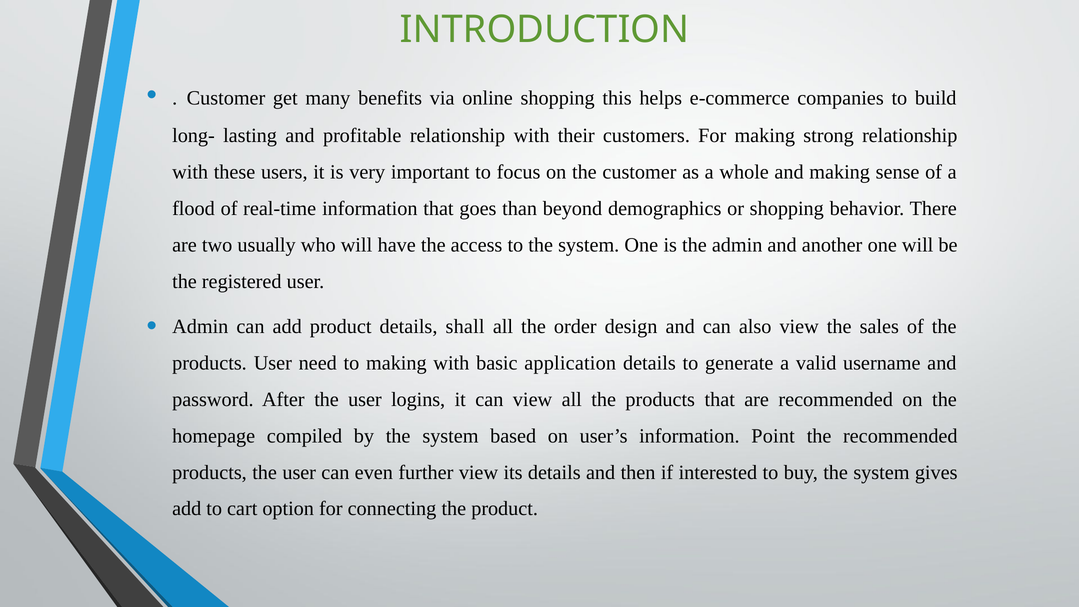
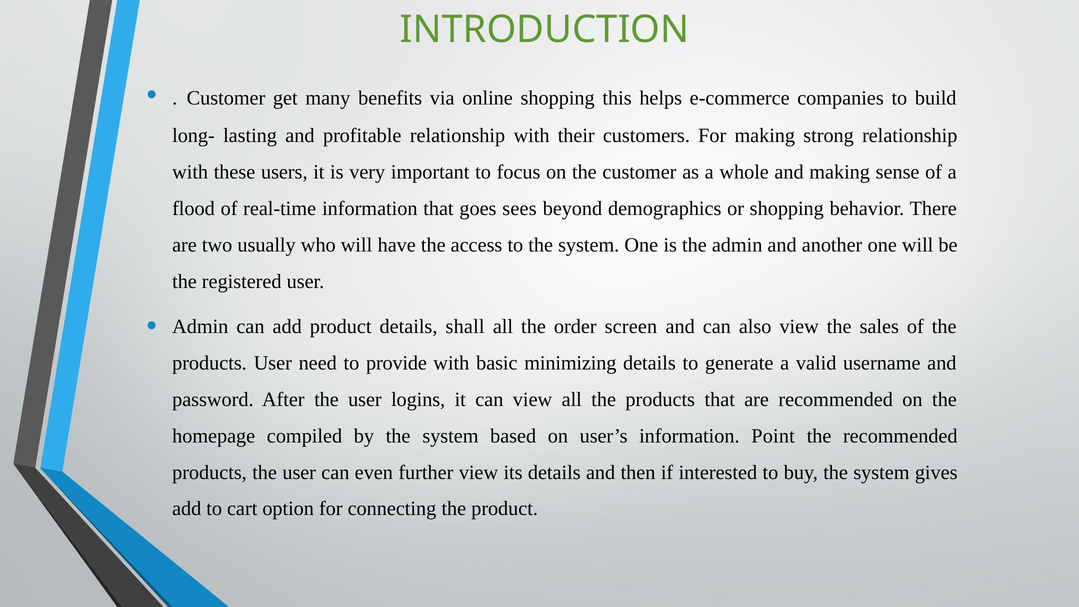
than: than -> sees (520, 209)
design: design -> screen (631, 327)
to making: making -> provide (396, 363)
application: application -> minimizing (570, 363)
